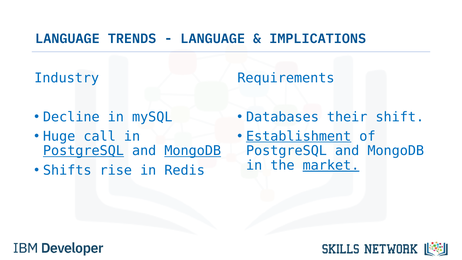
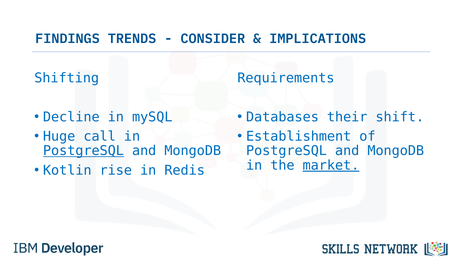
LANGUAGE: LANGUAGE -> FINDINGS (68, 39)
LANGUAGE: LANGUAGE -> CONSIDER (213, 39)
Industry: Industry -> Shifting (67, 78)
Establishment underline: present -> none (299, 136)
MongoDB underline: present -> none (193, 151)
Shifts: Shifts -> Kotlin (67, 170)
